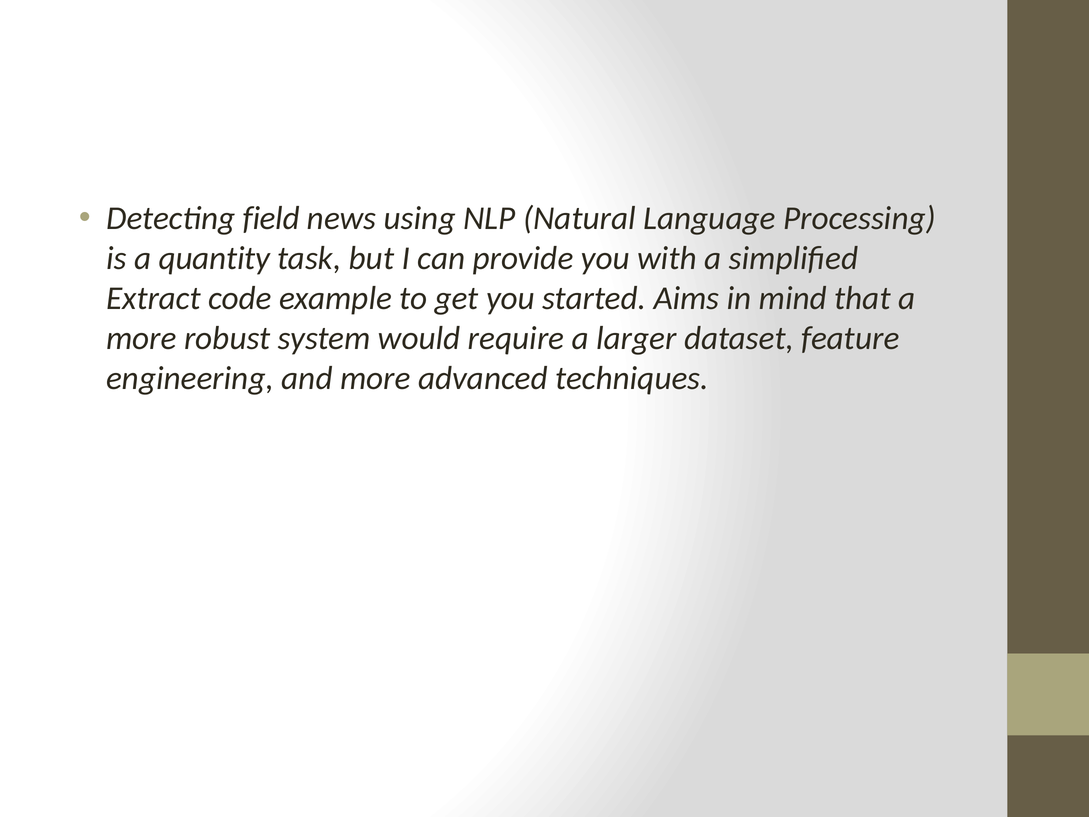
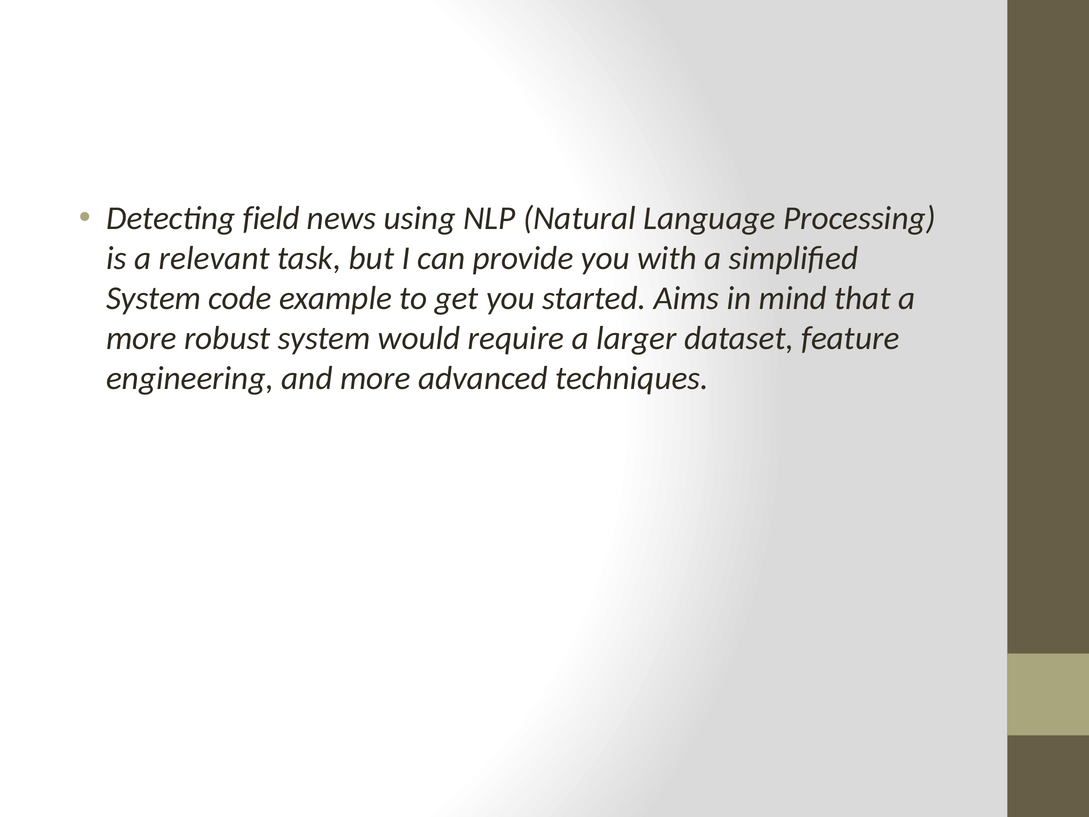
quantity: quantity -> relevant (214, 258)
Extract: Extract -> System (154, 298)
